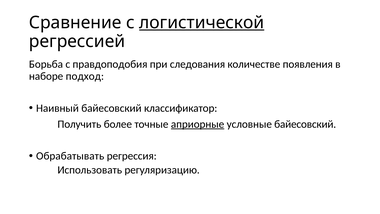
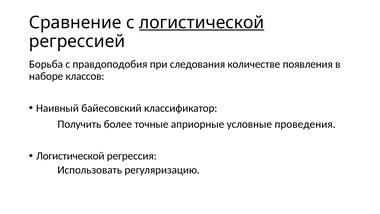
подход: подход -> классов (85, 76)
априорные underline: present -> none (198, 124)
условные байесовский: байесовский -> проведения (305, 124)
Обрабатывать: Обрабатывать -> Логистической (70, 156)
